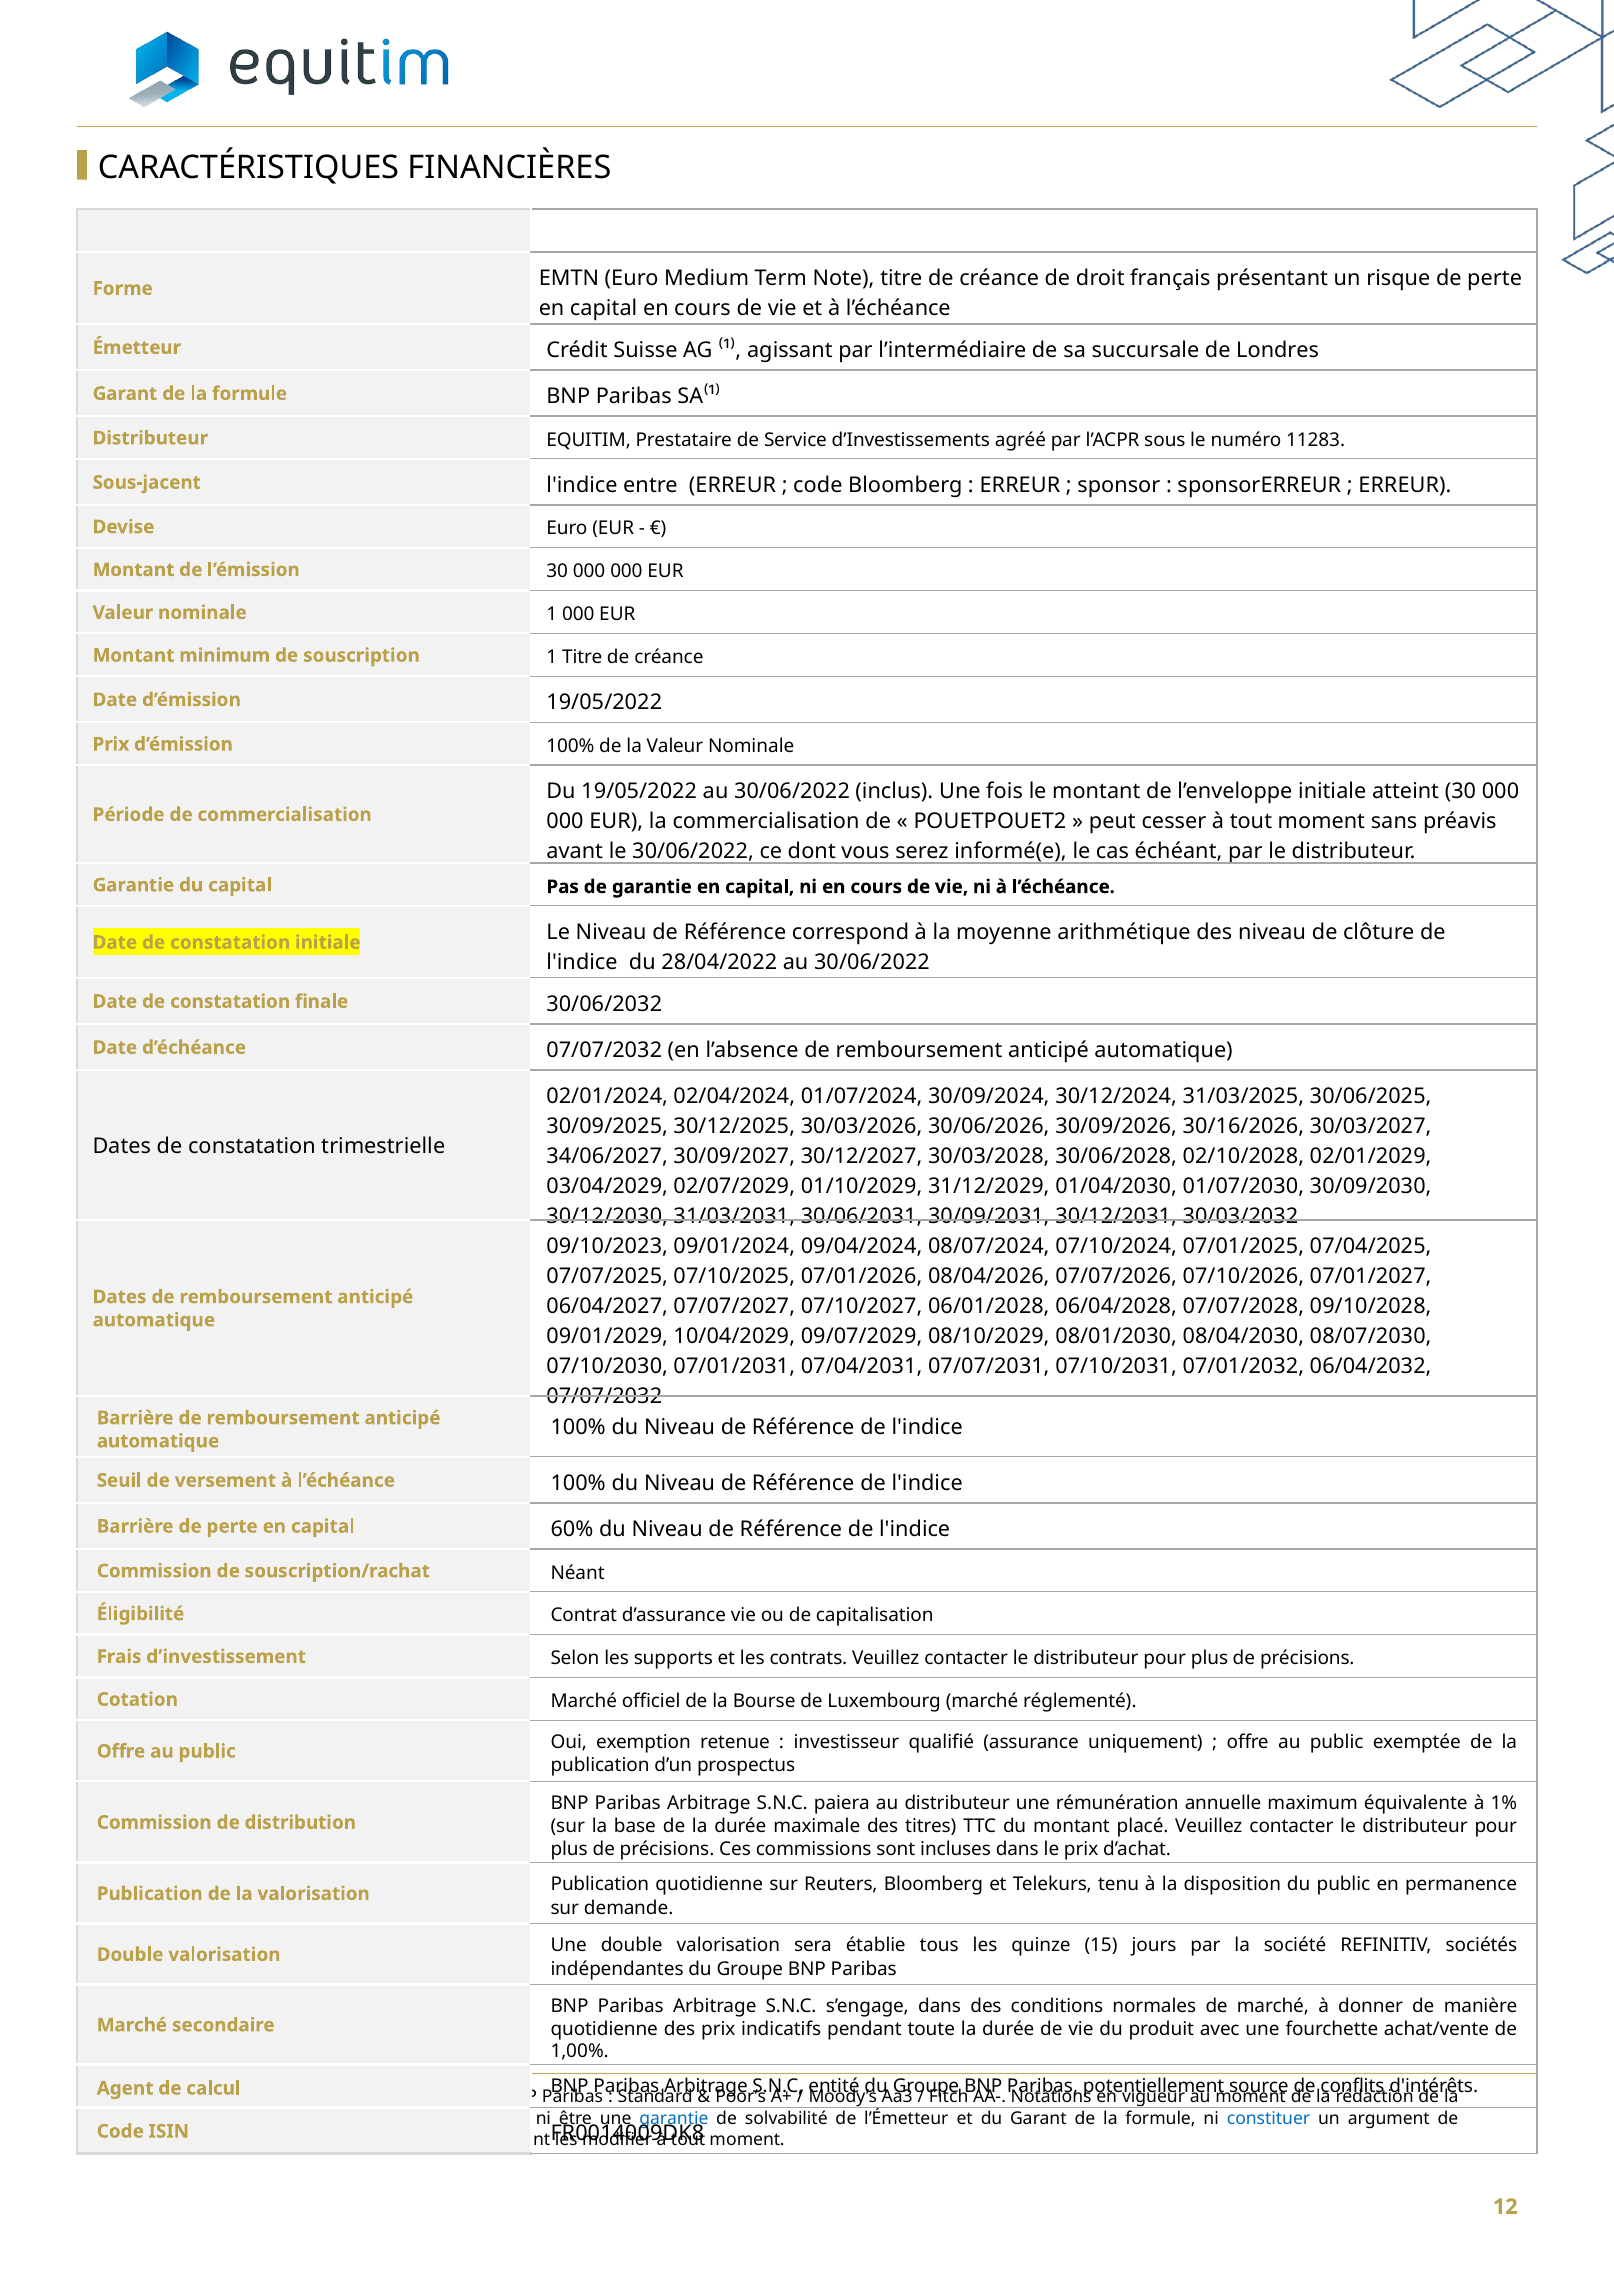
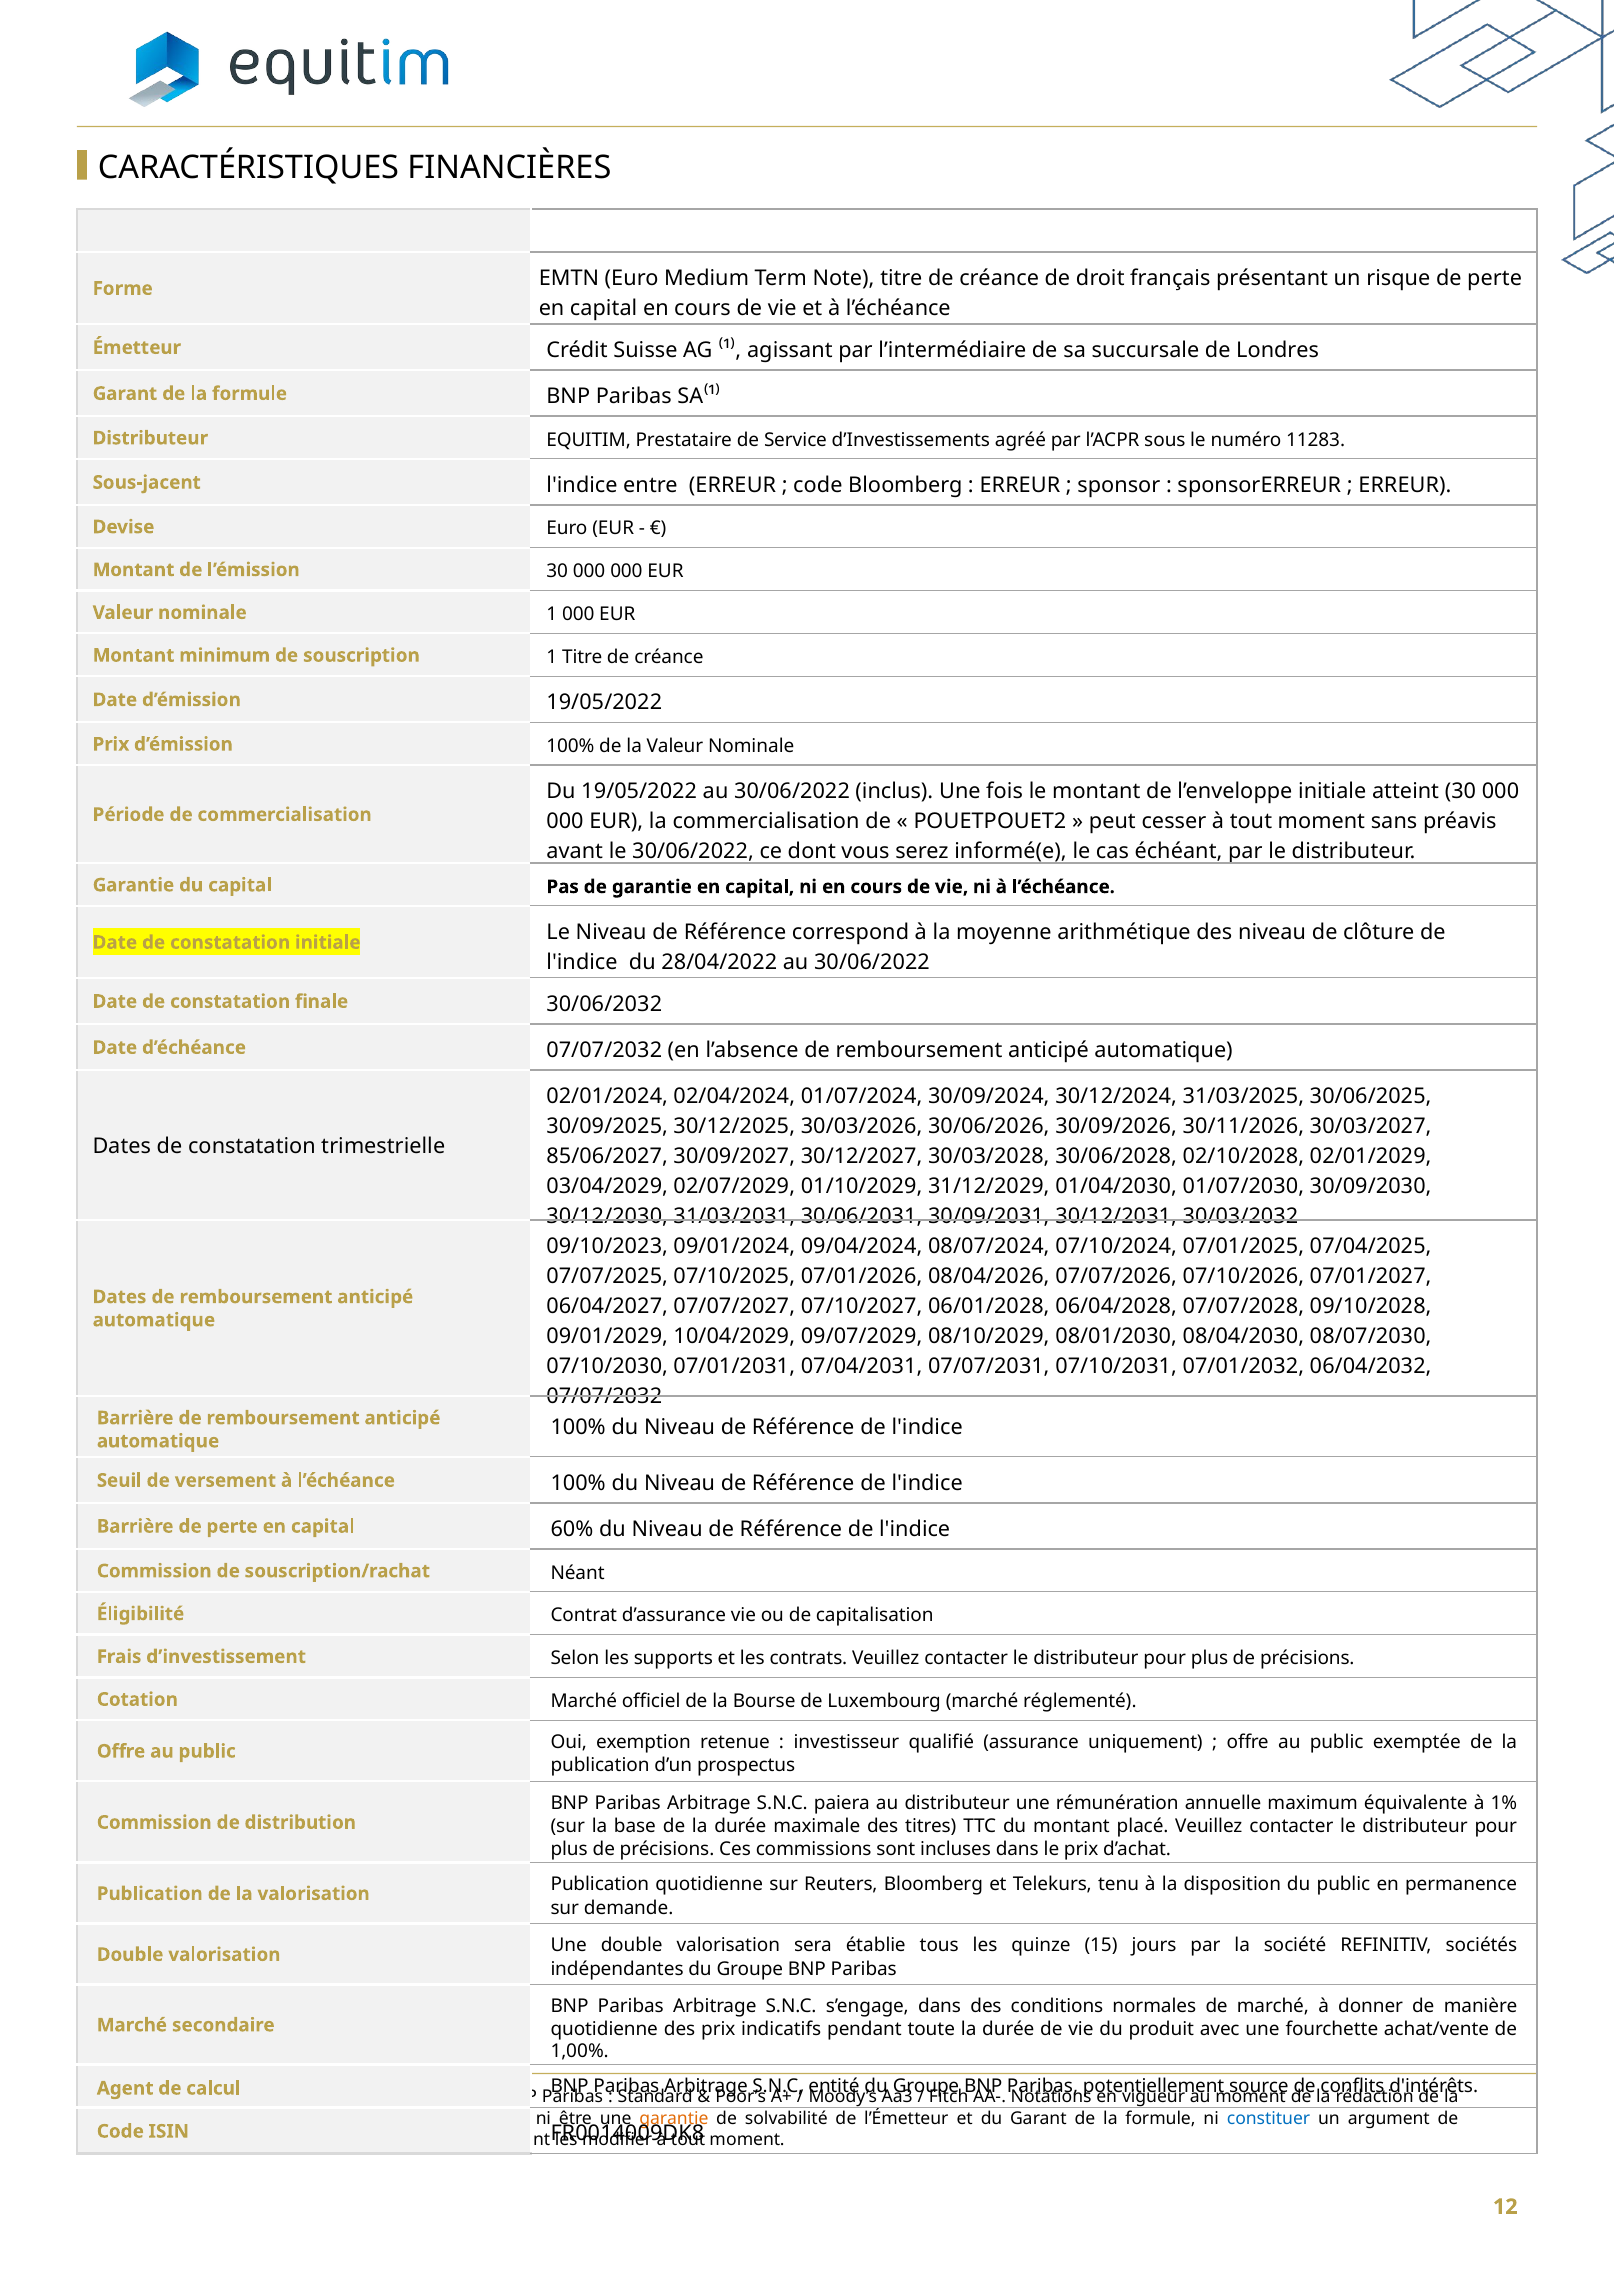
30/16/2026: 30/16/2026 -> 30/11/2026 (1243, 1126)
34/06/2027: 34/06/2027 -> 85/06/2027 (607, 1156)
garantie colour: blue -> orange (674, 2118)
